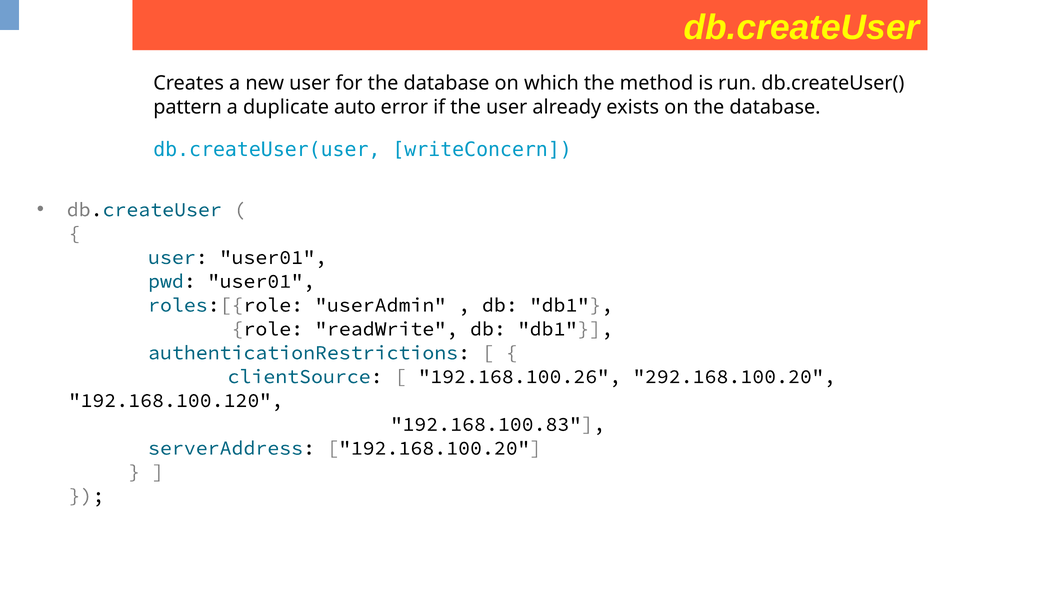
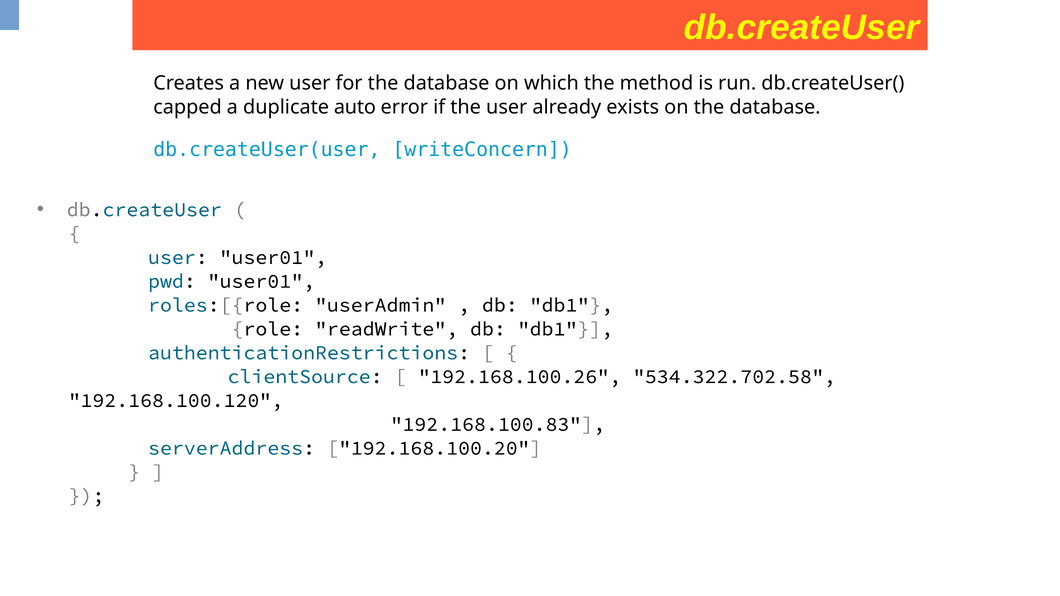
pattern: pattern -> capped (188, 107)
292.168.100.20: 292.168.100.20 -> 534.322.702.58 (734, 377)
